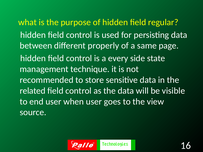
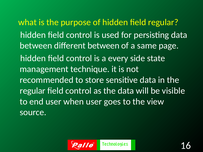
different properly: properly -> between (104, 46)
related: related -> regular (33, 91)
